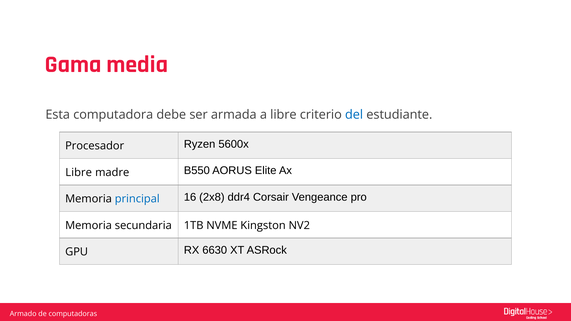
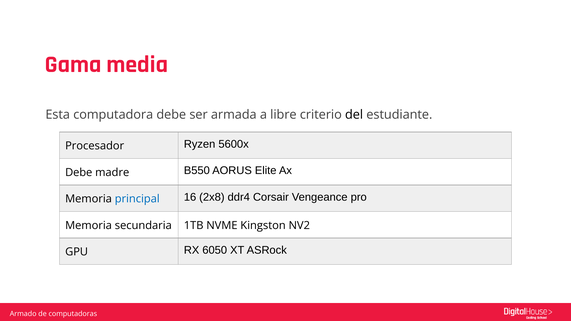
del colour: blue -> black (354, 115)
Libre: Libre -> Debe (79, 172)
6630: 6630 -> 6050 (215, 250)
